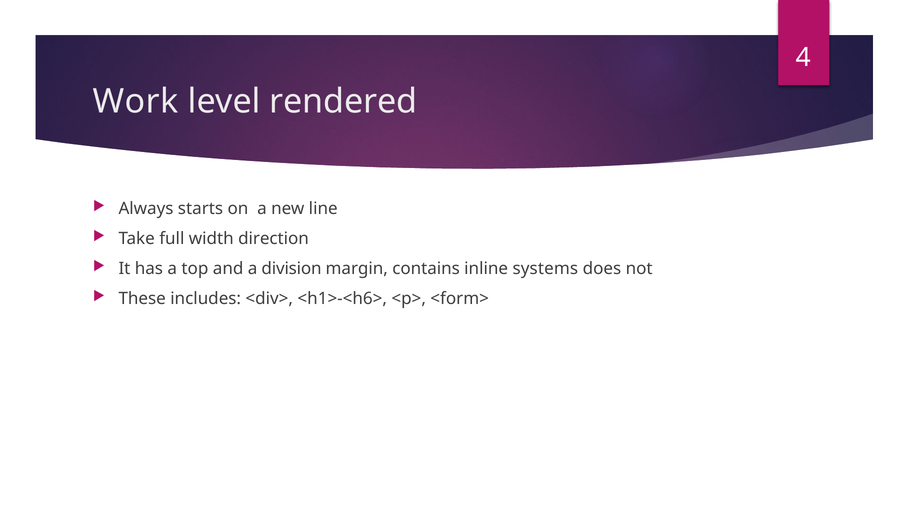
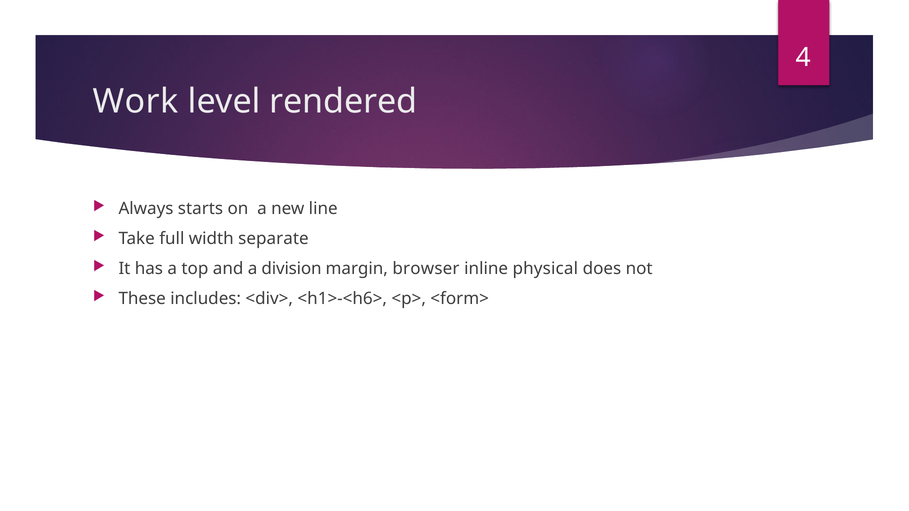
direction: direction -> separate (273, 239)
contains: contains -> browser (426, 269)
systems: systems -> physical (545, 269)
